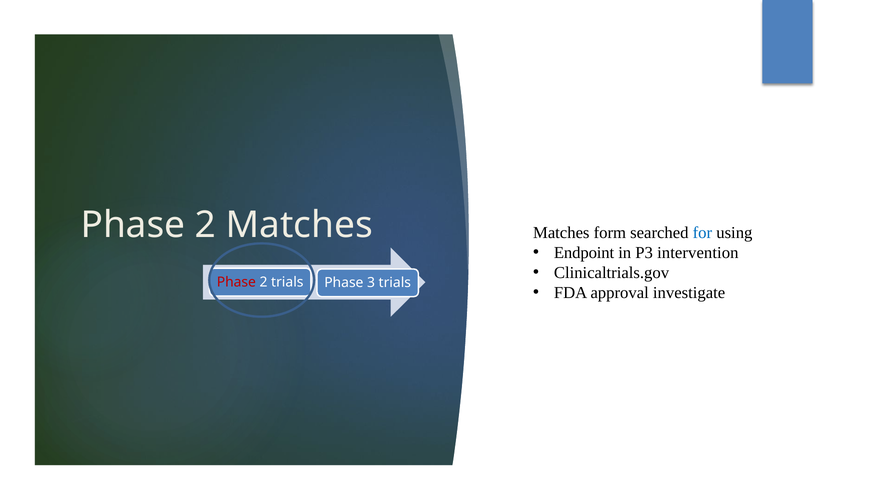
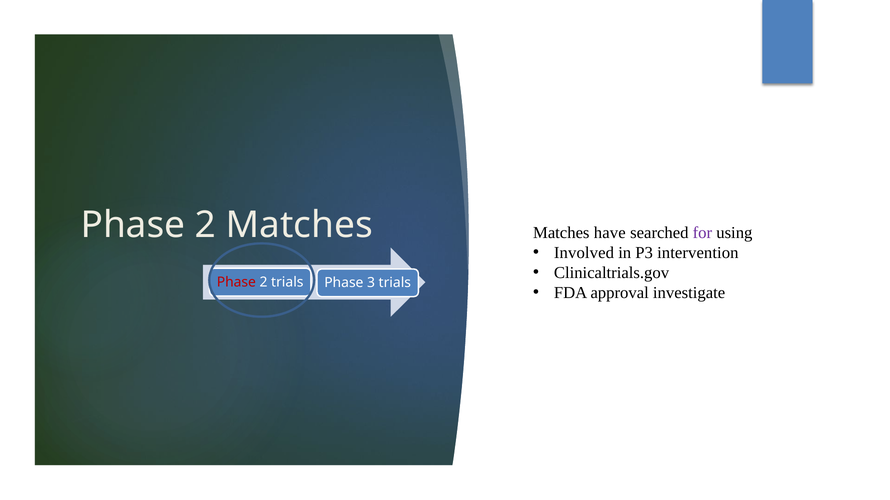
form: form -> have (610, 233)
for colour: blue -> purple (702, 233)
Endpoint: Endpoint -> Involved (584, 253)
